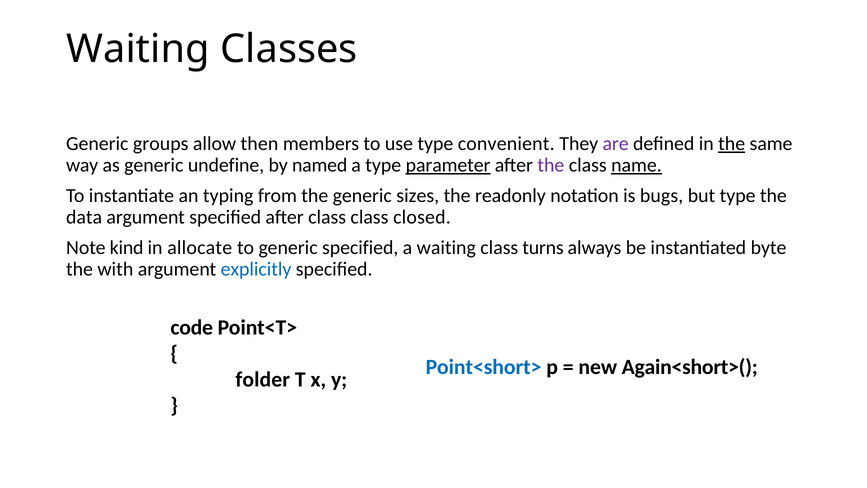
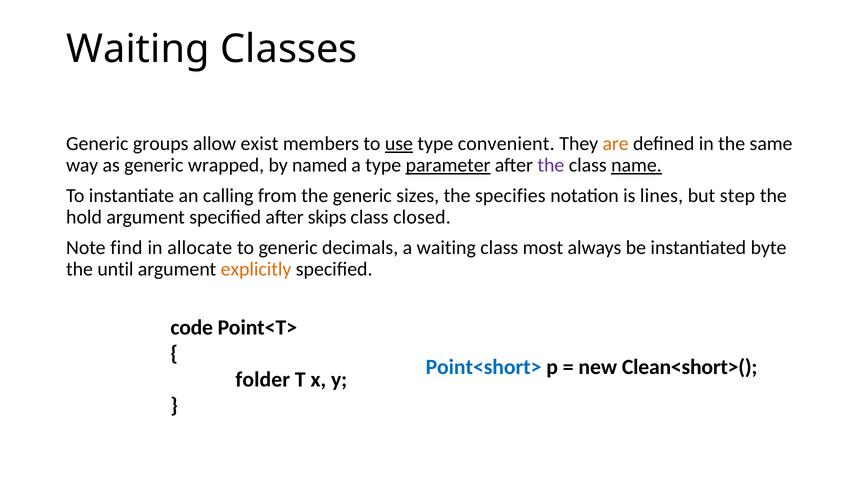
then: then -> exist (259, 144)
use underline: none -> present (399, 144)
are colour: purple -> orange (616, 144)
the underline: present -> none (732, 144)
undefine: undefine -> wrapped (226, 165)
typing: typing -> calling (228, 196)
readonly: readonly -> specifies (510, 196)
bugs: bugs -> lines (662, 196)
but type: type -> step (738, 196)
data: data -> hold (84, 217)
after class: class -> skips (327, 217)
kind: kind -> find (126, 248)
generic specified: specified -> decimals (360, 248)
turns: turns -> most (543, 248)
with: with -> until (115, 269)
explicitly colour: blue -> orange (256, 269)
Again<short>(: Again<short>( -> Clean<short>( (690, 367)
